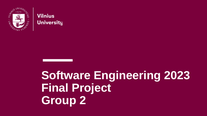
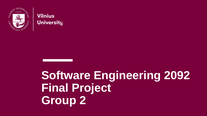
2023: 2023 -> 2092 (177, 76)
